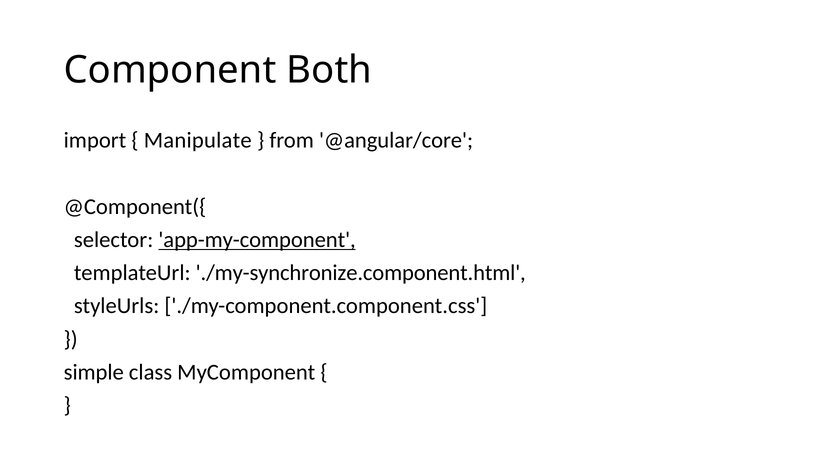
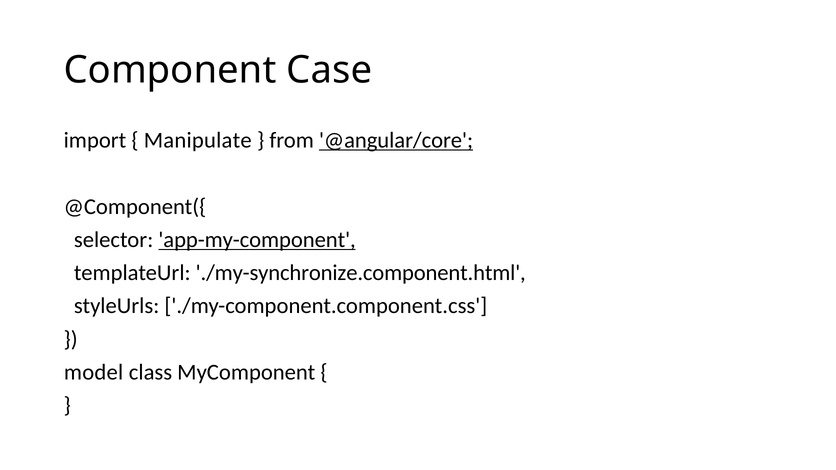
Both: Both -> Case (329, 70)
@angular/core underline: none -> present (396, 140)
simple: simple -> model (94, 372)
